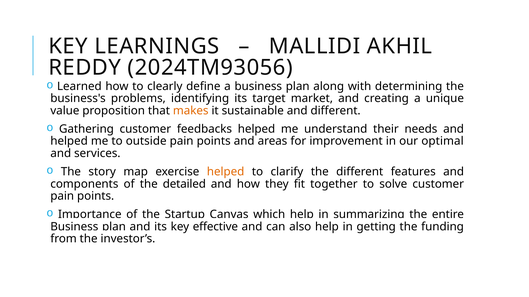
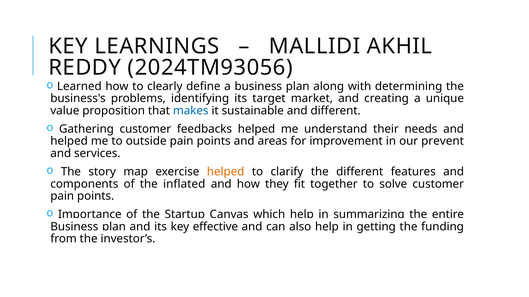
makes colour: orange -> blue (191, 111)
optimal: optimal -> prevent (443, 141)
detailed: detailed -> inflated (184, 184)
